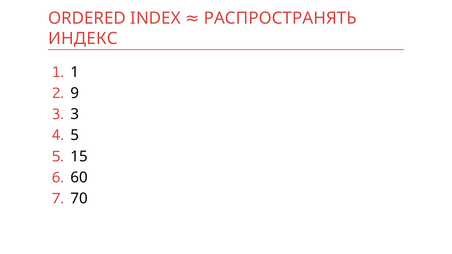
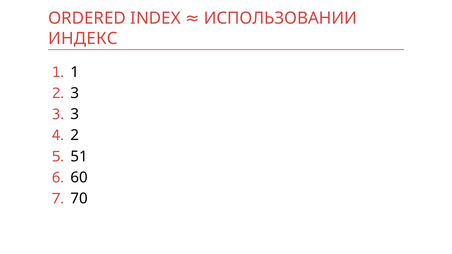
РАСПРОСТРАНЯТЬ: РАСПРОСТРАНЯТЬ -> ИСПОЛЬЗОВАНИИ (280, 18)
2 9: 9 -> 3 (75, 93)
4 5: 5 -> 2 (75, 135)
15: 15 -> 51 (79, 157)
